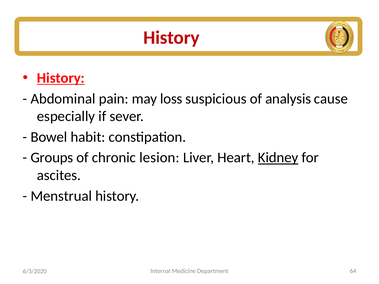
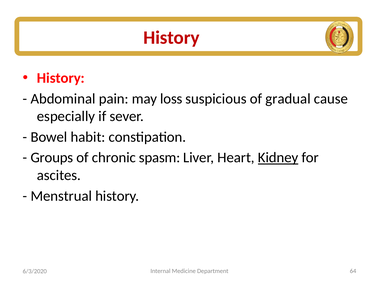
History underline: present -> none (61, 78)
analysis: analysis -> gradual (288, 99)
lesion: lesion -> spasm (160, 158)
